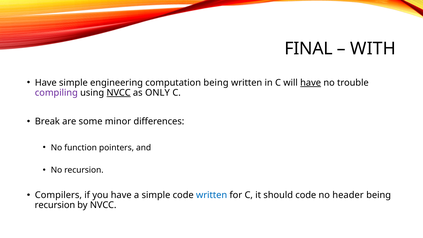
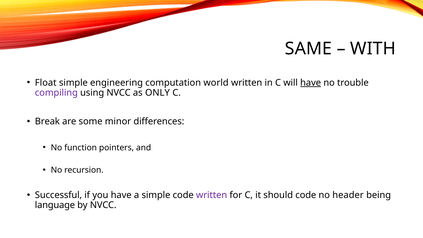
FINAL: FINAL -> SAME (308, 49)
Have: Have -> Float (46, 83)
computation being: being -> world (216, 83)
NVCC underline: present -> none (119, 93)
Compilers: Compilers -> Successful (58, 195)
written colour: blue -> purple (212, 195)
recursion: recursion -> language (55, 205)
